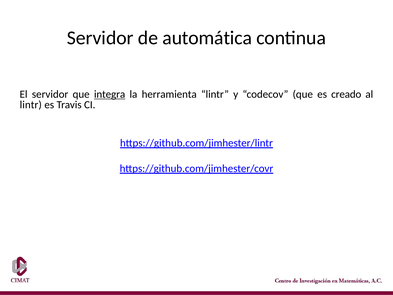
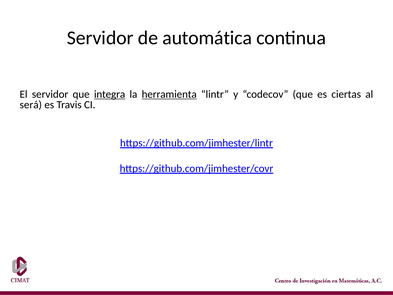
herramienta underline: none -> present (169, 94)
creado: creado -> ciertas (346, 94)
lintr: lintr -> será (31, 105)
